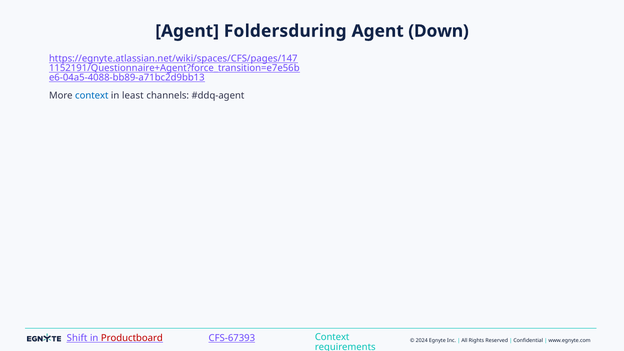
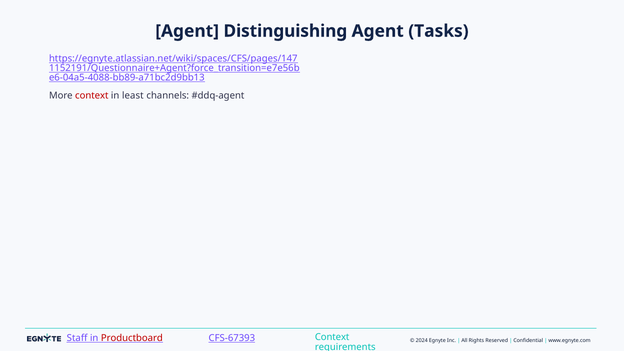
Foldersduring: Foldersduring -> Distinguishing (285, 31)
Down: Down -> Tasks (438, 31)
context colour: blue -> red (92, 96)
Shift: Shift -> Staff (77, 338)
